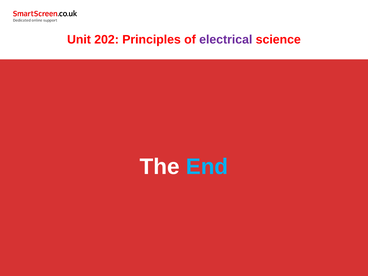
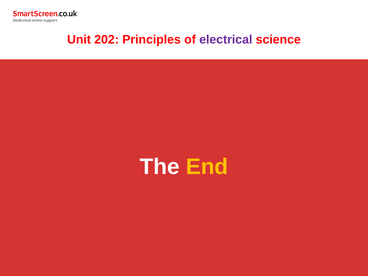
End colour: light blue -> yellow (207, 167)
